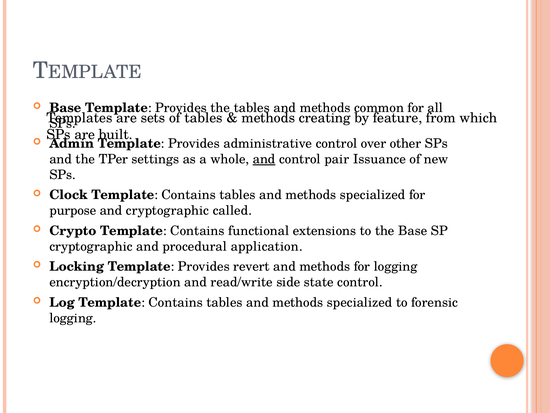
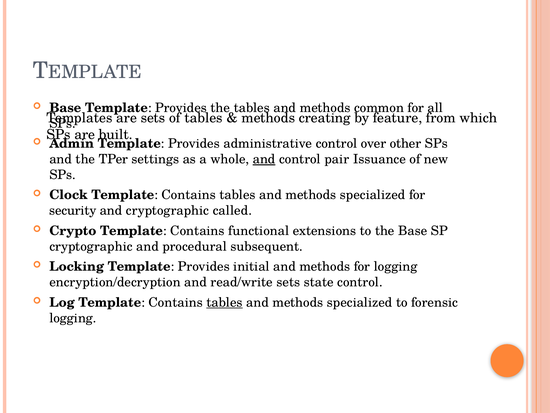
purpose: purpose -> security (73, 210)
application: application -> subsequent (267, 246)
revert: revert -> initial (251, 266)
read/write side: side -> sets (288, 282)
tables underline: none -> present (224, 302)
